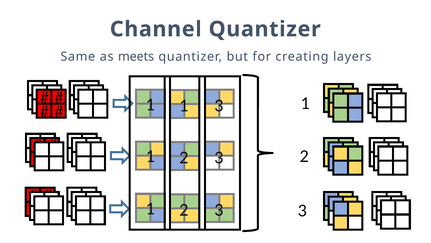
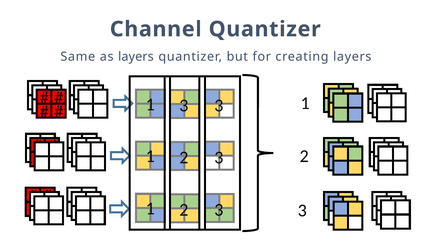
as meets: meets -> layers (136, 56)
1 1: 1 -> 3 (184, 105)
